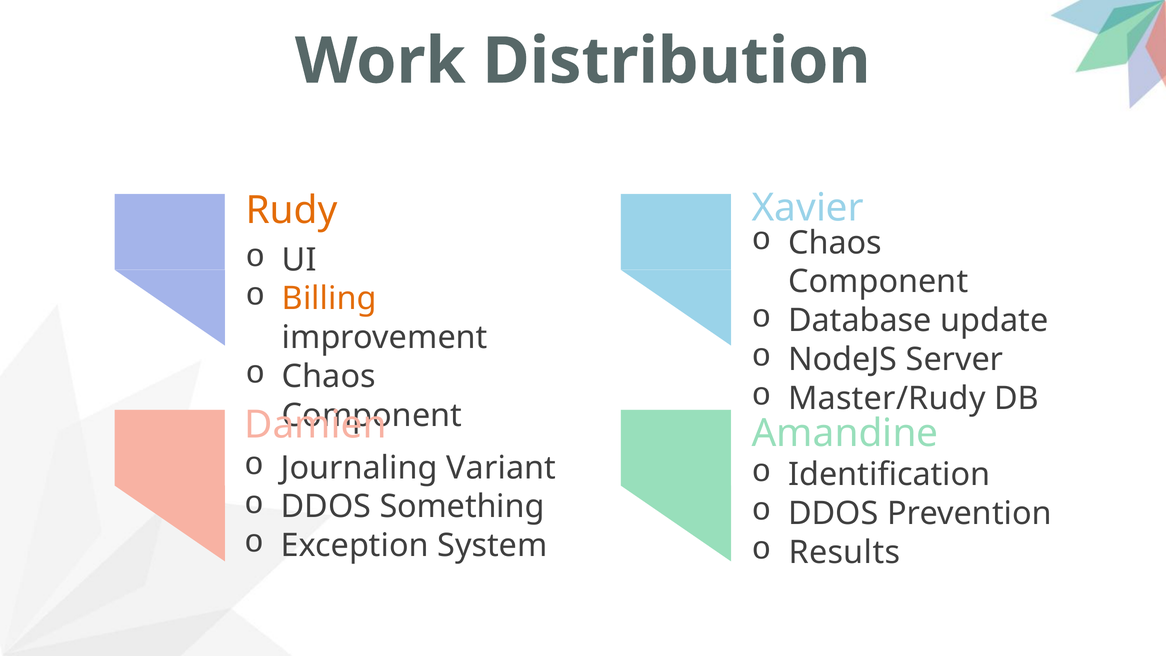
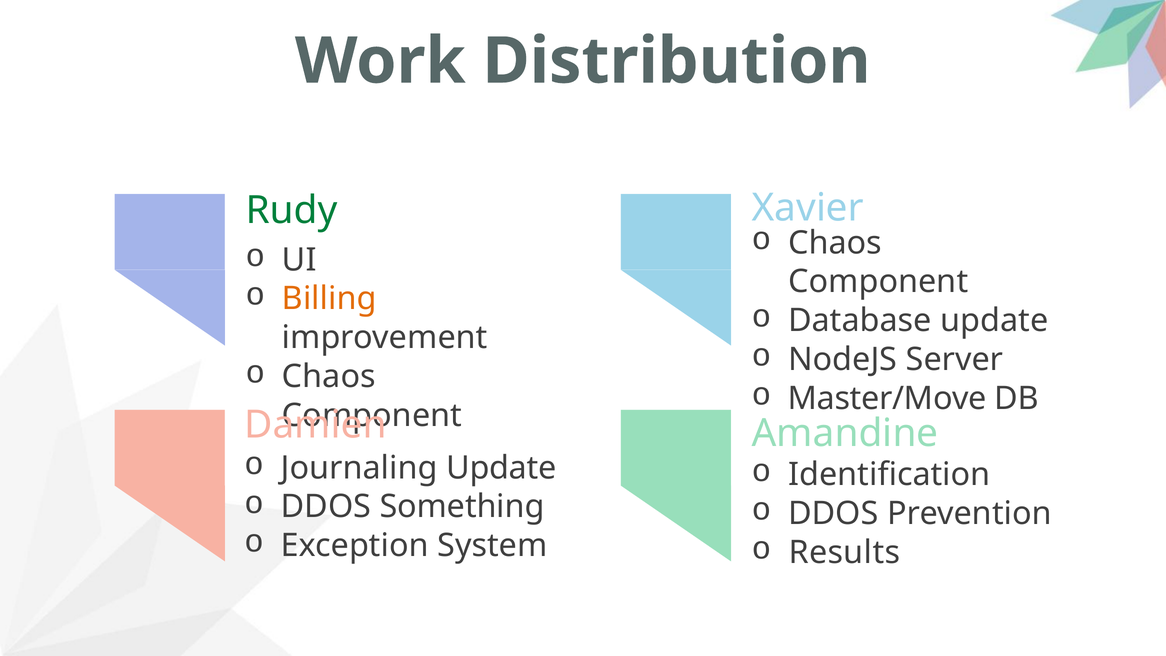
Rudy colour: orange -> green (292, 210)
Master/Rudy: Master/Rudy -> Master/Move (887, 398)
Journaling Variant: Variant -> Update (501, 468)
